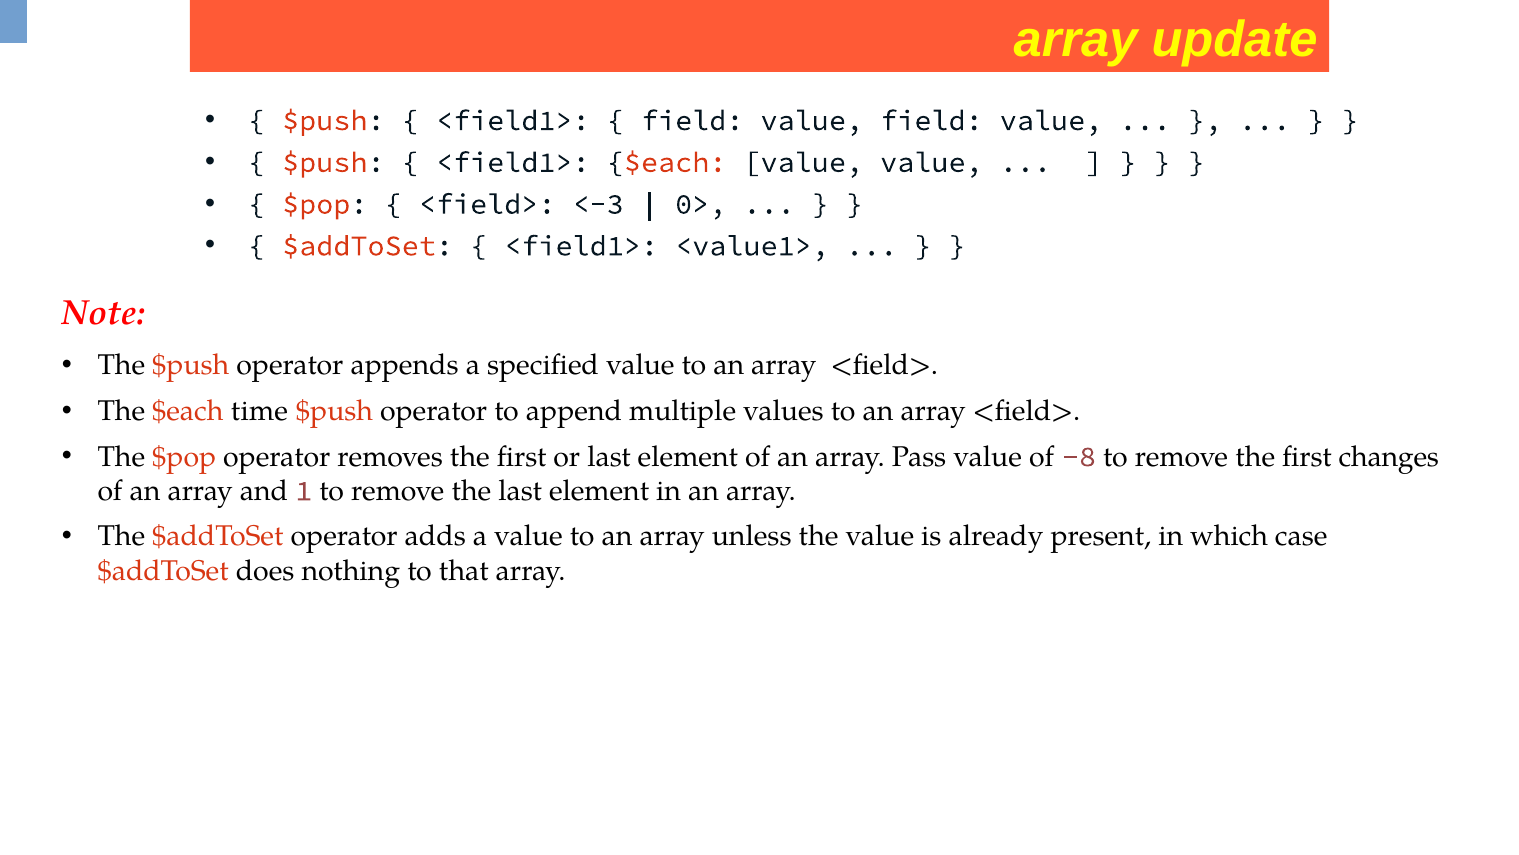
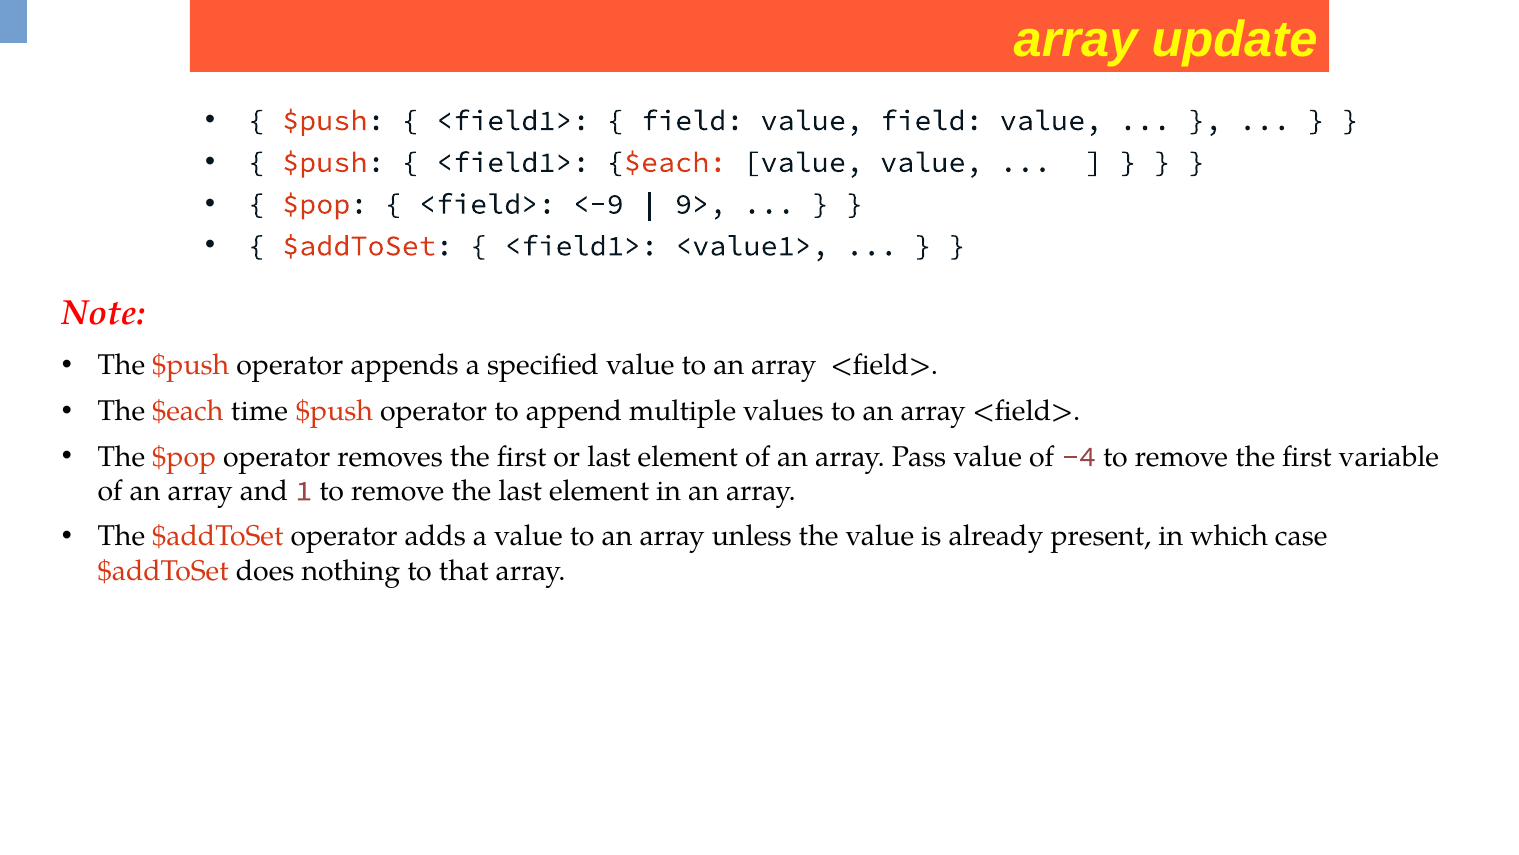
<-3: <-3 -> <-9 (598, 204)
0>: 0> -> 9> (701, 204)
-8: -8 -> -4 (1079, 456)
changes: changes -> variable (1389, 456)
